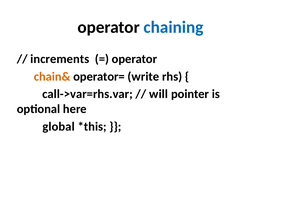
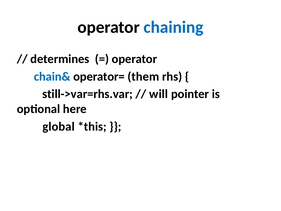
increments: increments -> determines (60, 59)
chain& colour: orange -> blue (52, 76)
write: write -> them (143, 76)
call->var=rhs.var: call->var=rhs.var -> still->var=rhs.var (88, 94)
